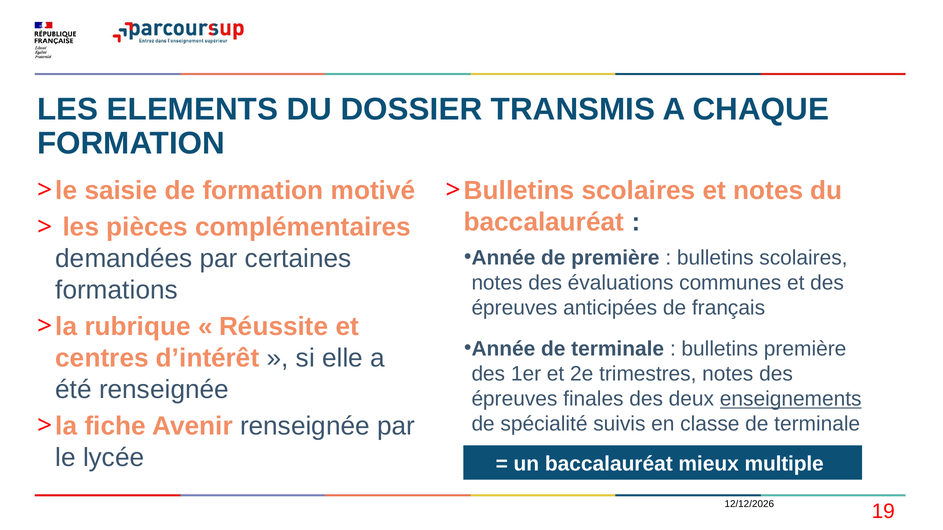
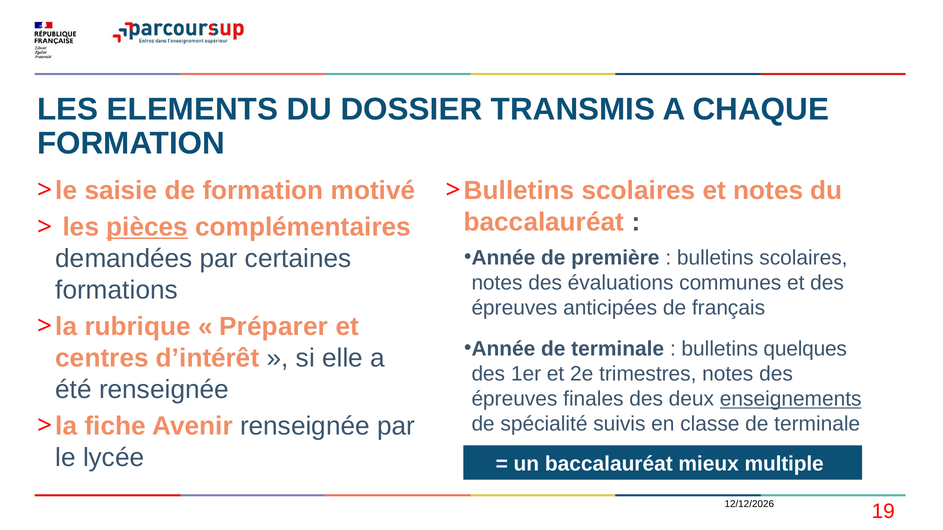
pièces underline: none -> present (147, 227)
Réussite: Réussite -> Préparer (274, 327)
bulletins première: première -> quelques (805, 349)
